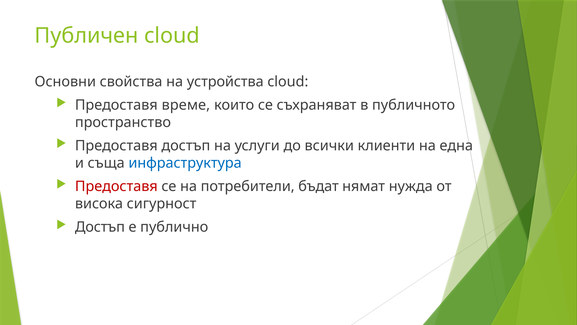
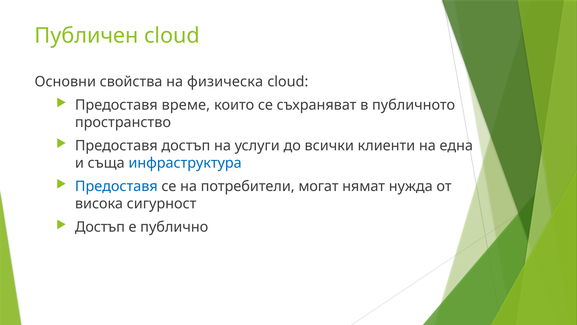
устройства: устройства -> физическа (225, 82)
Предоставя colour: red -> blue (116, 186)
бъдат: бъдат -> могат (319, 186)
